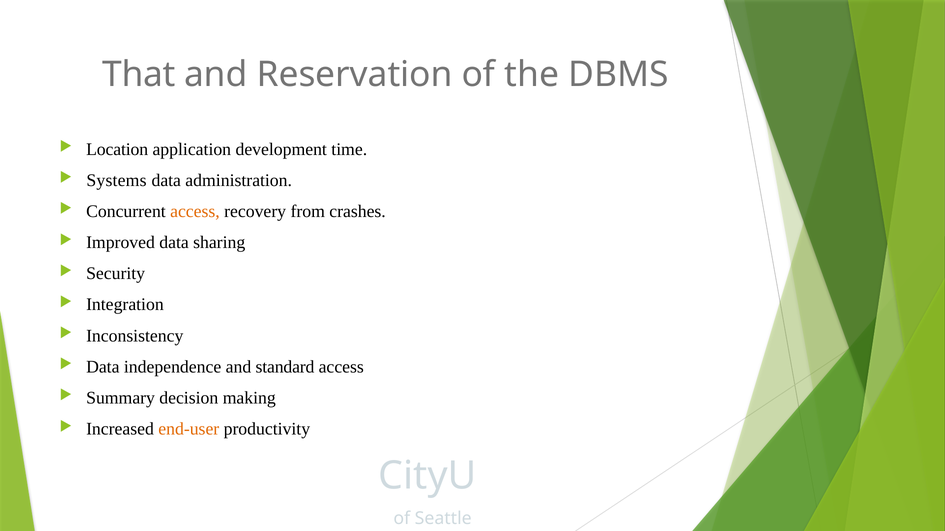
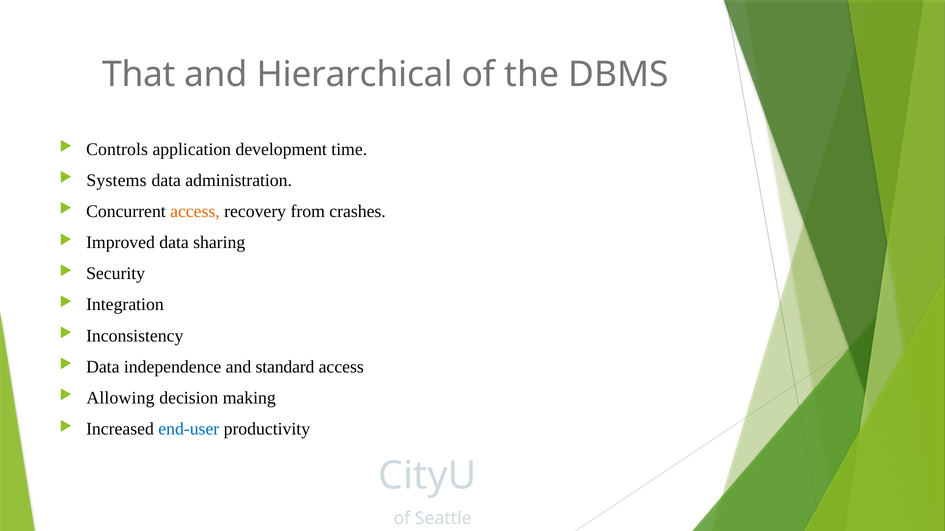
Reservation: Reservation -> Hierarchical (355, 75)
Location: Location -> Controls (117, 149)
Summary: Summary -> Allowing (120, 398)
end-user colour: orange -> blue (189, 429)
